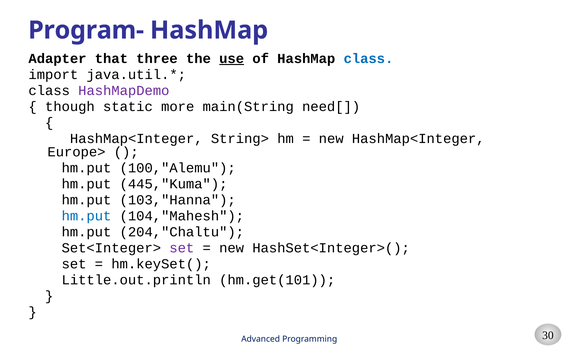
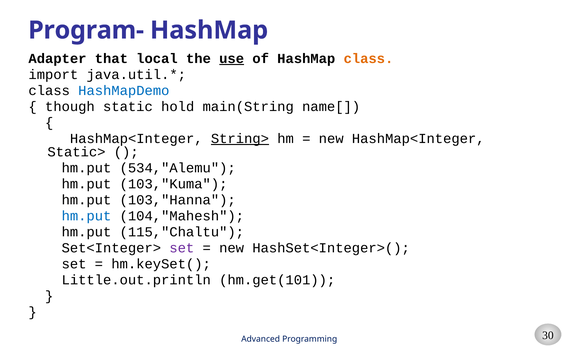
three: three -> local (157, 59)
class colour: blue -> orange (368, 59)
HashMapDemo colour: purple -> blue (124, 91)
more: more -> hold (178, 107)
need[: need[ -> name[ (331, 107)
String> underline: none -> present (240, 139)
Europe>: Europe> -> Static> (76, 152)
100,"Alemu: 100,"Alemu -> 534,"Alemu (178, 168)
445,"Kuma: 445,"Kuma -> 103,"Kuma (174, 184)
204,"Chaltu: 204,"Chaltu -> 115,"Chaltu (182, 232)
